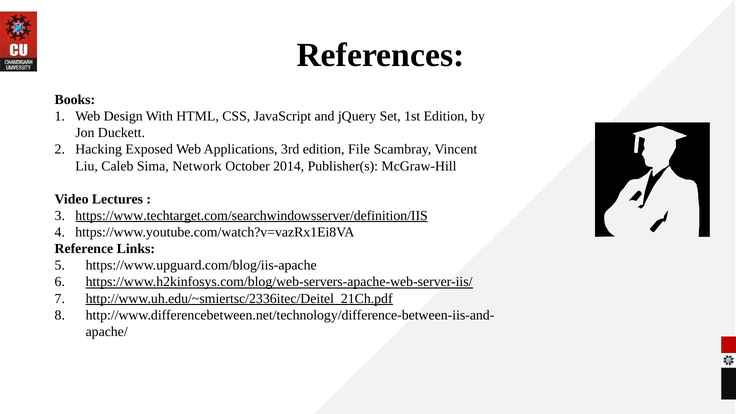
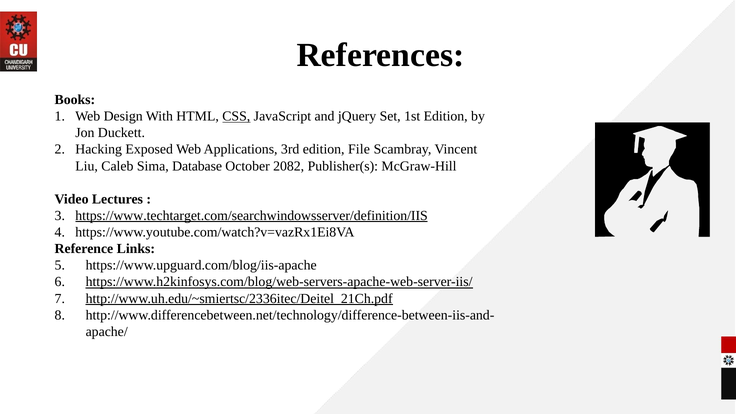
CSS underline: none -> present (236, 116)
Network: Network -> Database (197, 166)
2014: 2014 -> 2082 (289, 166)
